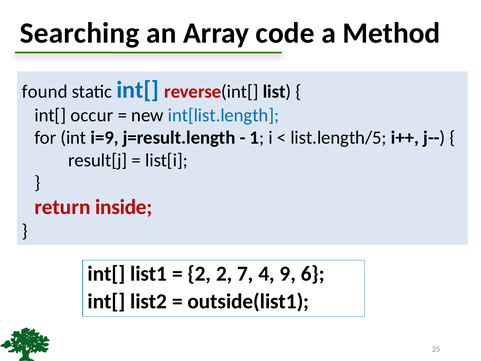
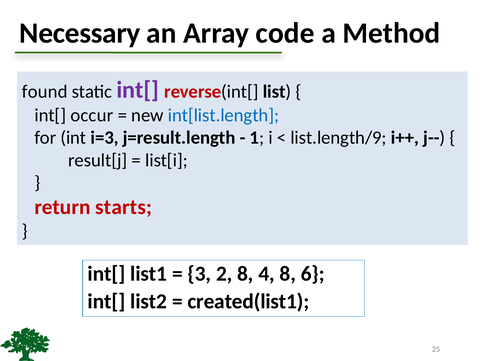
Searching: Searching -> Necessary (80, 33)
int[ colour: blue -> purple (138, 90)
i=9: i=9 -> i=3 (105, 138)
list.length/5: list.length/5 -> list.length/9 (339, 138)
inside: inside -> starts (124, 207)
2: 2 -> 3 (199, 274)
2 7: 7 -> 8 (245, 274)
4 9: 9 -> 8 (288, 274)
outside(list1: outside(list1 -> created(list1 (248, 301)
